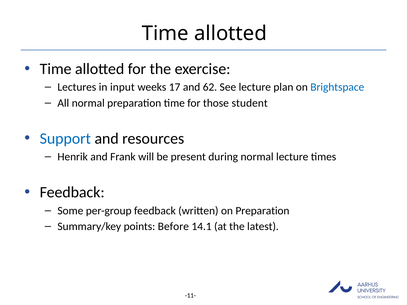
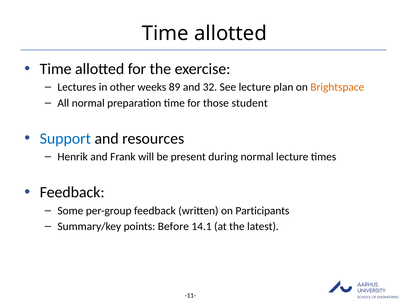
input: input -> other (122, 87)
17: 17 -> 89 (175, 87)
62: 62 -> 32 (210, 87)
Brightspace colour: blue -> orange (337, 87)
on Preparation: Preparation -> Participants (262, 211)
